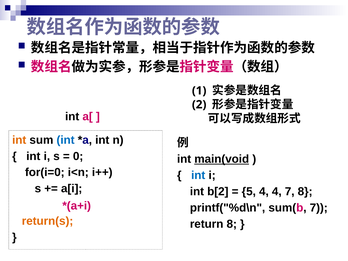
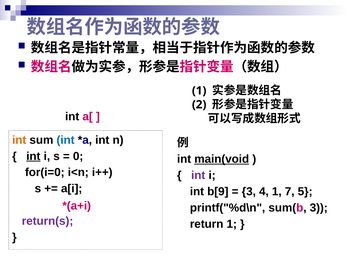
int underline: none -> present (33, 156)
int colour: blue -> purple (198, 175)
b[2: b[2 -> b[9 (218, 192)
5: 5 -> 3 (249, 192)
4 4: 4 -> 1 (277, 192)
7 8: 8 -> 5 (305, 192)
sum(b 7: 7 -> 3 (319, 208)
return(s colour: orange -> purple (48, 221)
return 8: 8 -> 1 (232, 224)
